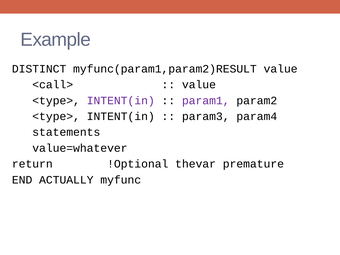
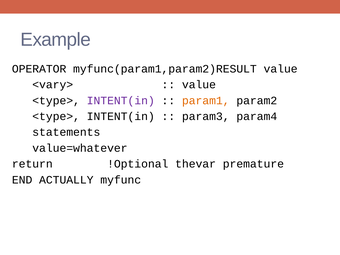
DISTINCT: DISTINCT -> OPERATOR (39, 69)
<call>: <call> -> <vary> (53, 85)
param1 colour: purple -> orange (206, 101)
